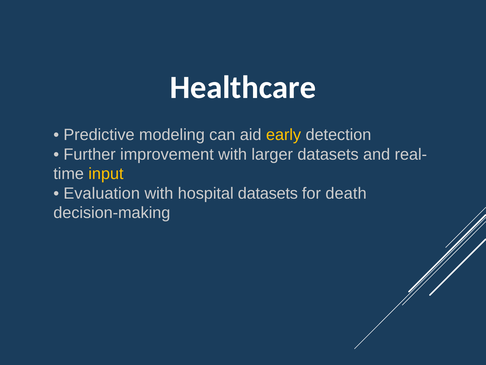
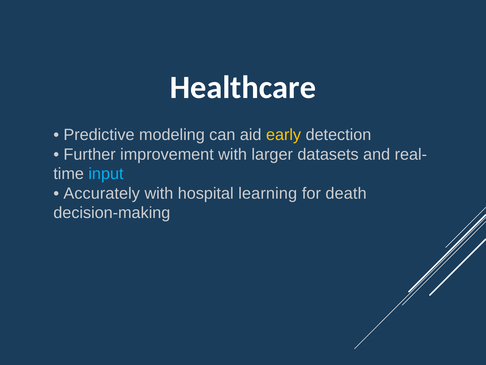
input colour: yellow -> light blue (106, 174)
Evaluation: Evaluation -> Accurately (102, 193)
hospital datasets: datasets -> learning (268, 193)
